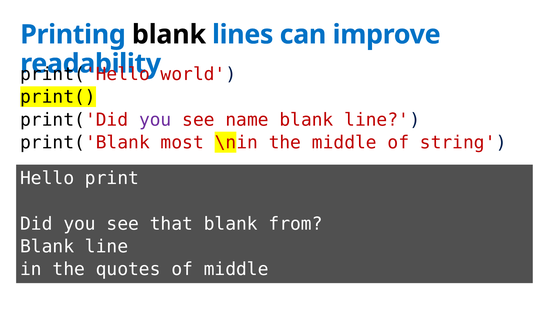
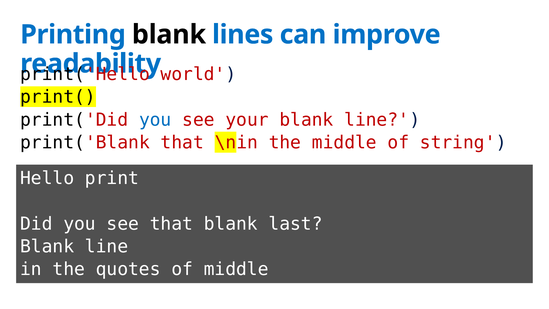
you colour: purple -> blue (155, 120)
name: name -> your (247, 120)
print('Blank most: most -> that (182, 142)
from: from -> last (296, 224)
